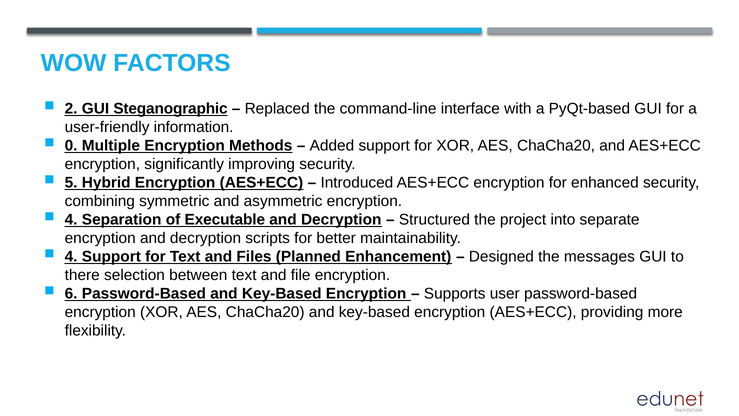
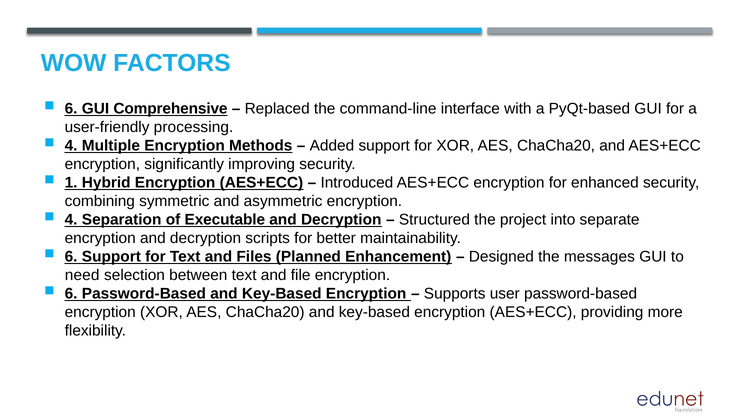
2: 2 -> 6 (71, 108)
Steganographic: Steganographic -> Comprehensive (171, 108)
information: information -> processing (194, 127)
0: 0 -> 4 (71, 145)
5: 5 -> 1 (71, 182)
4: 4 -> 6 (71, 256)
there: there -> need (82, 275)
